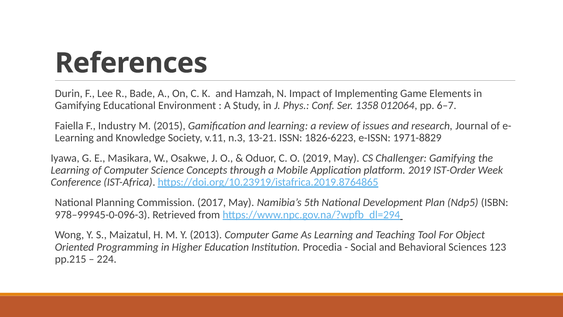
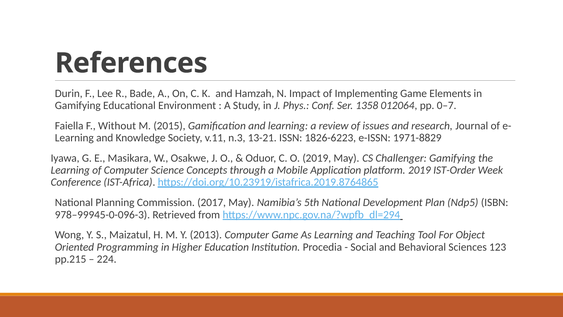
6–7: 6–7 -> 0–7 (447, 105)
Industry: Industry -> Without (117, 126)
